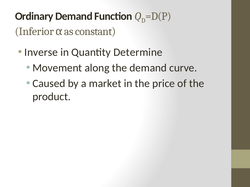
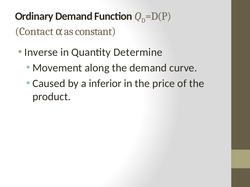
Inferior: Inferior -> Contact (34, 31)
market: market -> inferior (105, 84)
